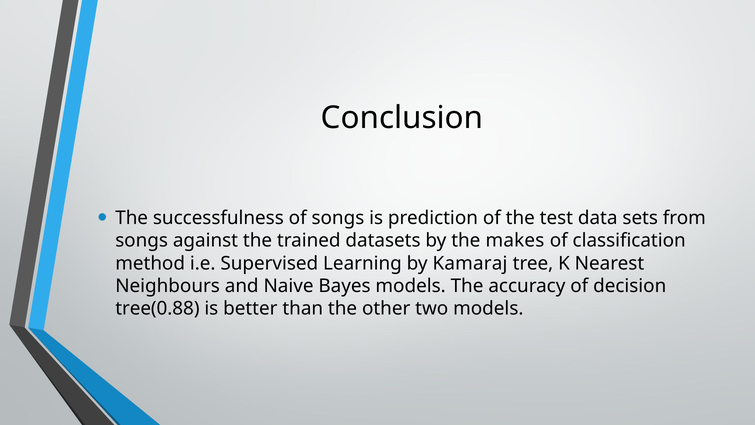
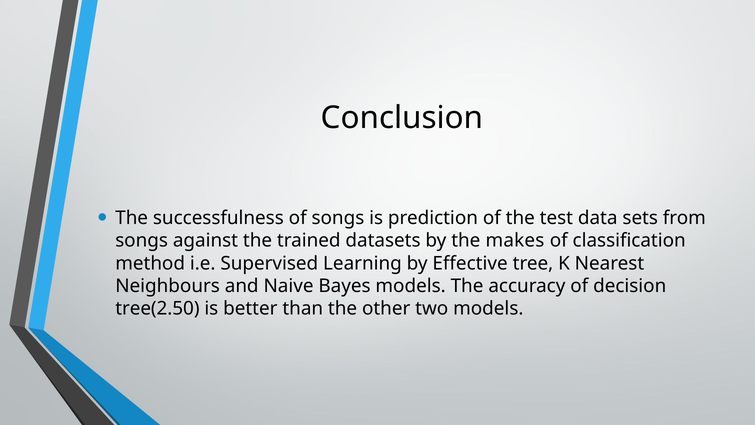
Kamaraj: Kamaraj -> Effective (470, 263)
tree(0.88: tree(0.88 -> tree(2.50 (157, 308)
